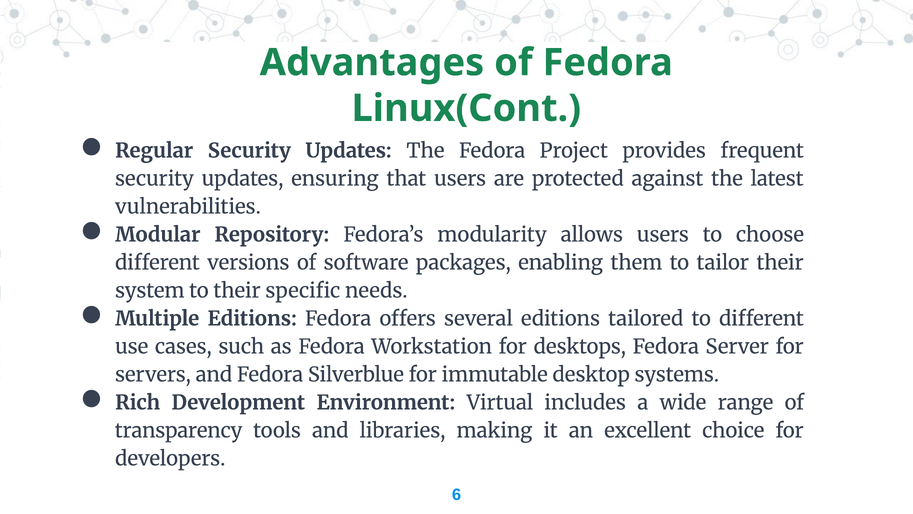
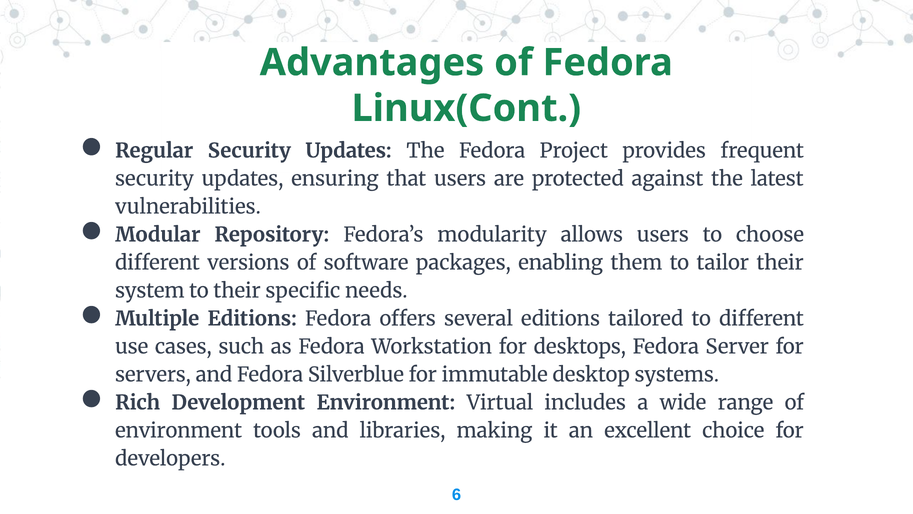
transparency: transparency -> environment (179, 430)
